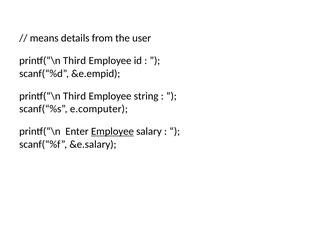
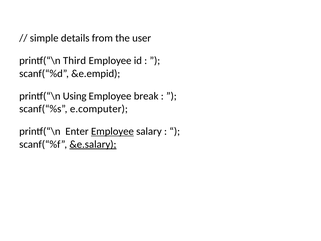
means: means -> simple (44, 38)
Third: Third -> Using (75, 96)
string: string -> break (146, 96)
&e.salary underline: none -> present (93, 144)
